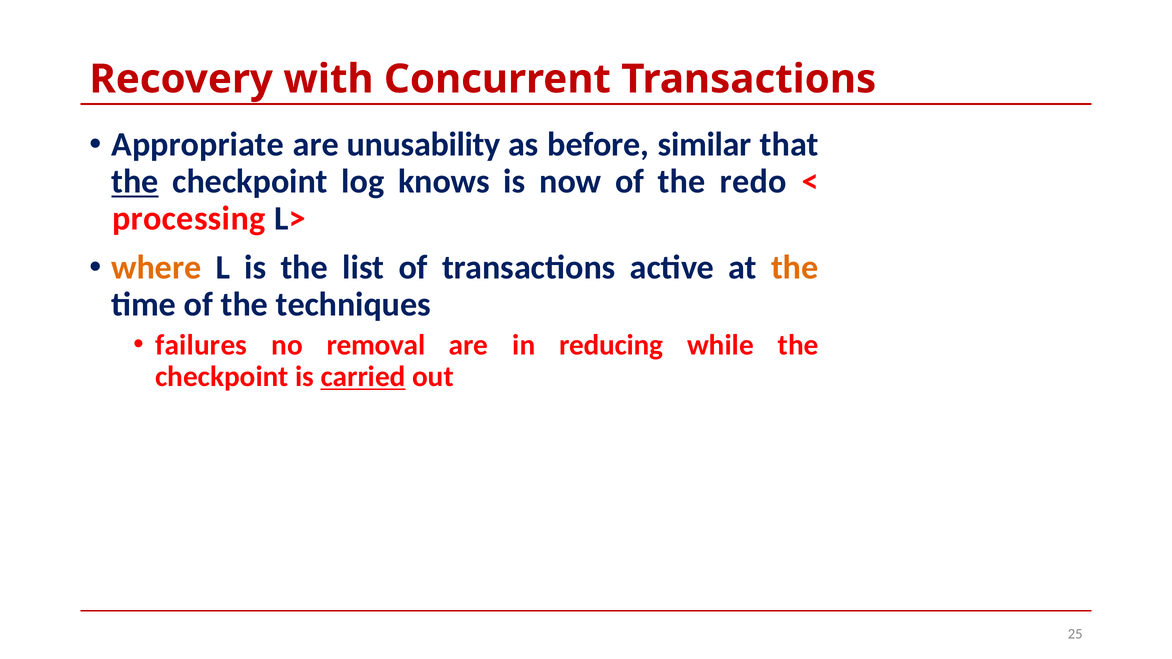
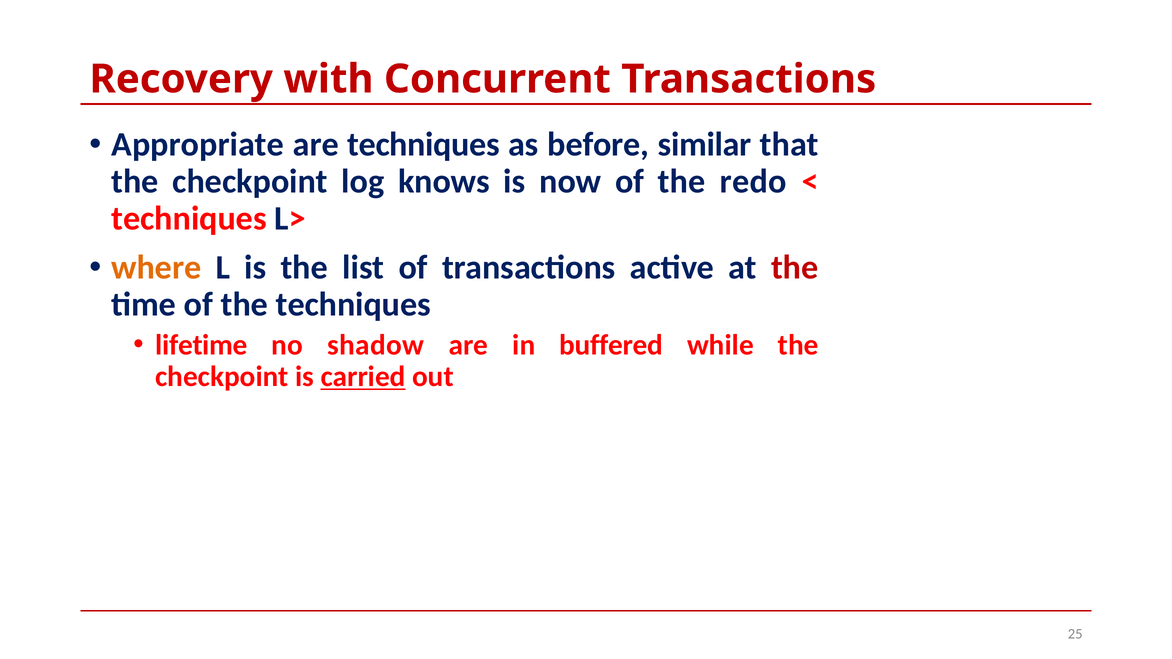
are unusability: unusability -> techniques (424, 145)
the underline: present -> none (135, 182)
processing: processing -> techniques (189, 219)
the colour: orange -> red (795, 268)
failures: failures -> lifetime (201, 345)
removal: removal -> shadow (376, 345)
reducing: reducing -> buffered (611, 345)
